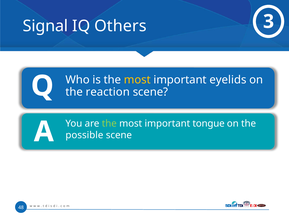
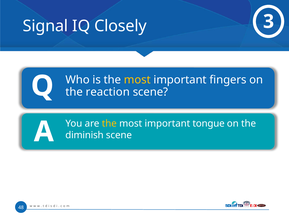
Others: Others -> Closely (121, 26)
eyelids: eyelids -> fingers (228, 80)
the colour: light green -> yellow (109, 123)
possible: possible -> diminish (84, 135)
